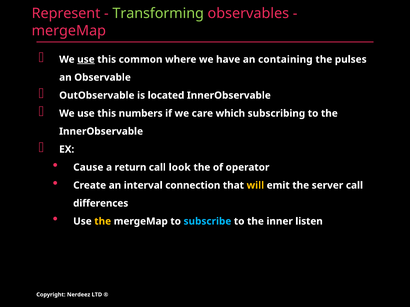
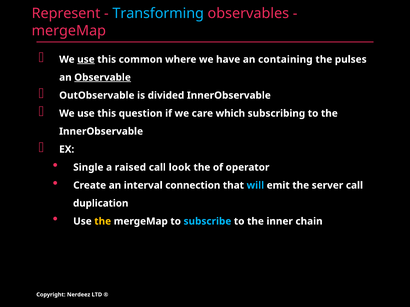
Transforming colour: light green -> light blue (158, 13)
Observable underline: none -> present (103, 78)
located: located -> divided (166, 96)
numbers: numbers -> question (141, 114)
Cause: Cause -> Single (88, 168)
return: return -> raised (130, 168)
will colour: yellow -> light blue (255, 186)
differences: differences -> duplication (101, 204)
listen: listen -> chain (309, 222)
